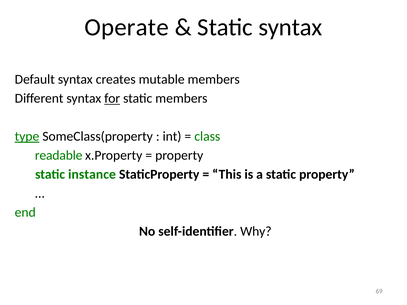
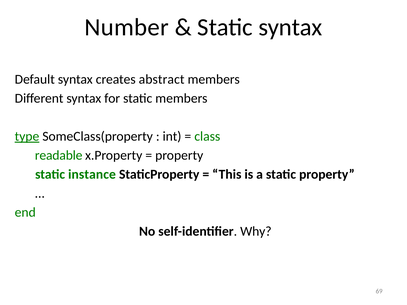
Operate: Operate -> Number (127, 27)
mutable: mutable -> abstract (162, 80)
for underline: present -> none (112, 99)
